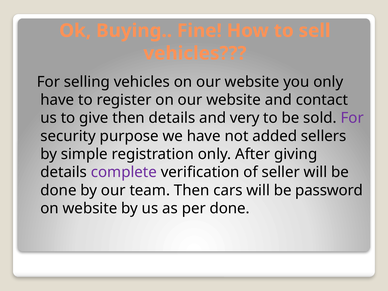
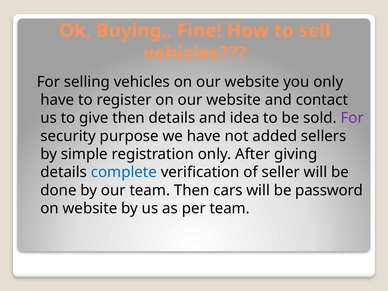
very: very -> idea (245, 118)
complete colour: purple -> blue (124, 172)
per done: done -> team (230, 208)
